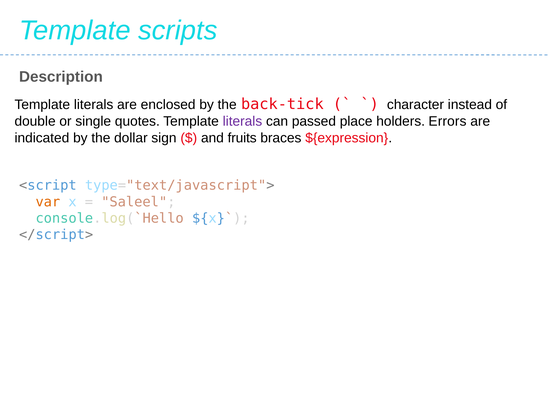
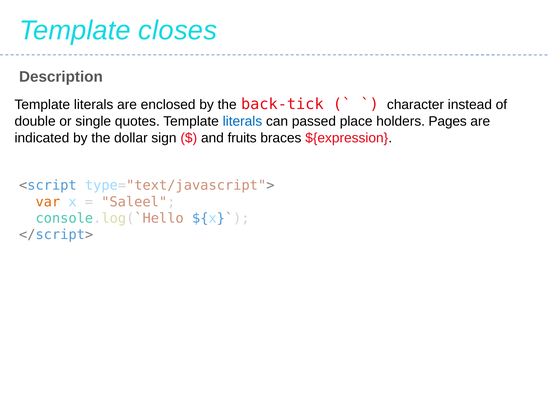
scripts: scripts -> closes (178, 31)
literals colour: purple -> blue (242, 121)
Errors: Errors -> Pages (448, 121)
